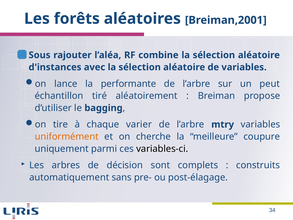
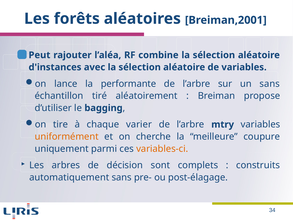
Sous: Sous -> Peut (39, 55)
un peut: peut -> sans (270, 84)
variables-ci colour: black -> orange (162, 149)
